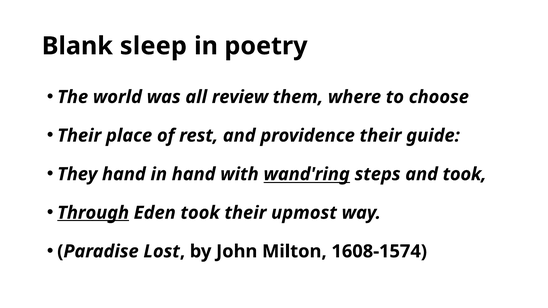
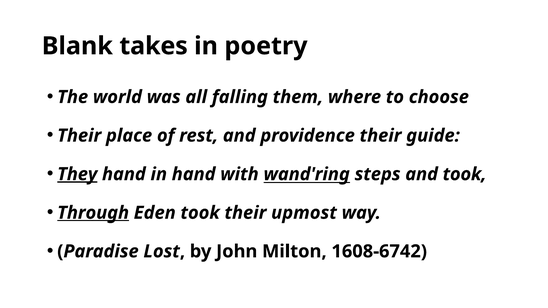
sleep: sleep -> takes (154, 46)
review: review -> falling (240, 97)
They underline: none -> present (77, 174)
1608-1574: 1608-1574 -> 1608-6742 (379, 252)
